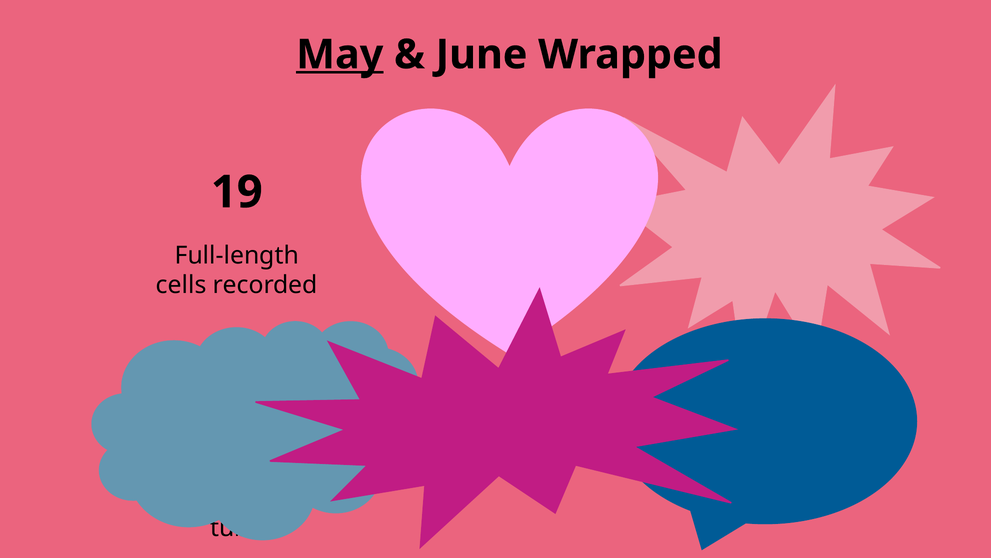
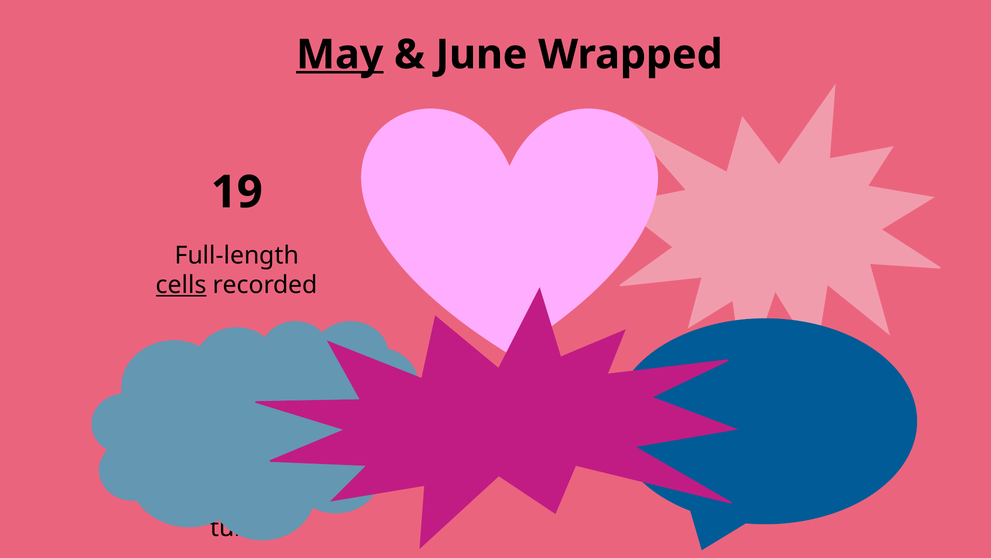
cells underline: none -> present (181, 285)
